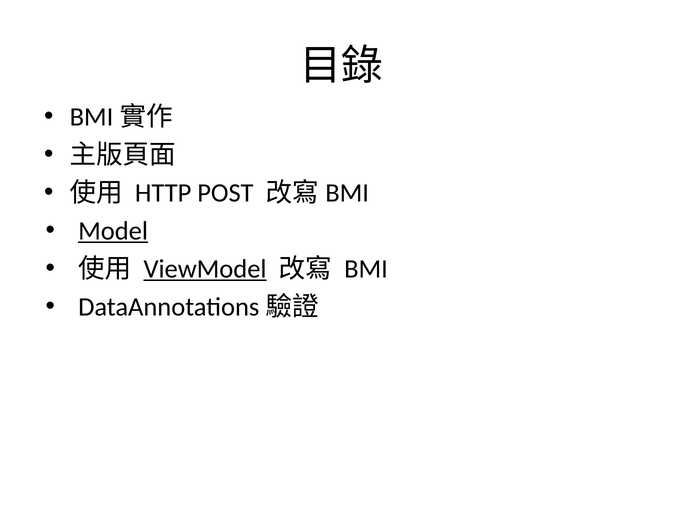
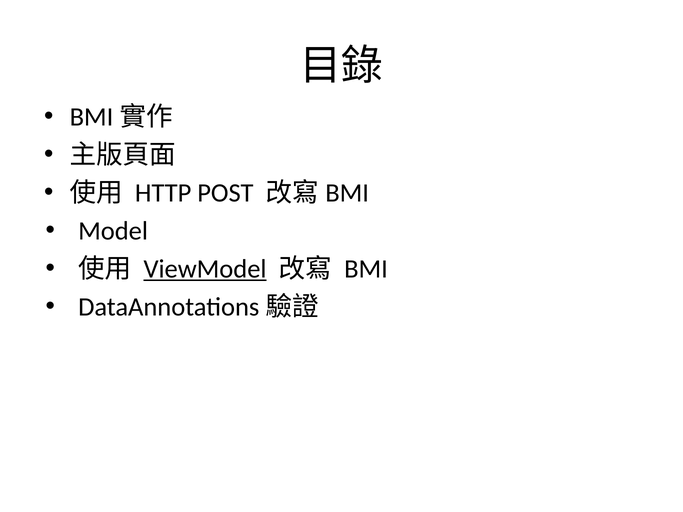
Model underline: present -> none (113, 231)
